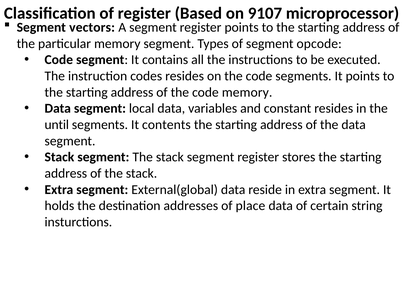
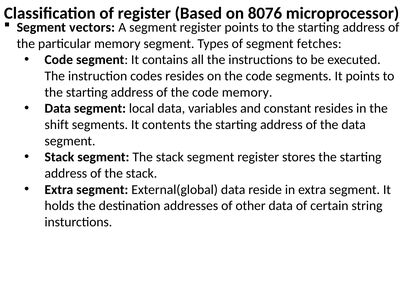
9107: 9107 -> 8076 (265, 13)
opcode: opcode -> fetches (319, 44)
until: until -> shift (57, 125)
place: place -> other (251, 206)
